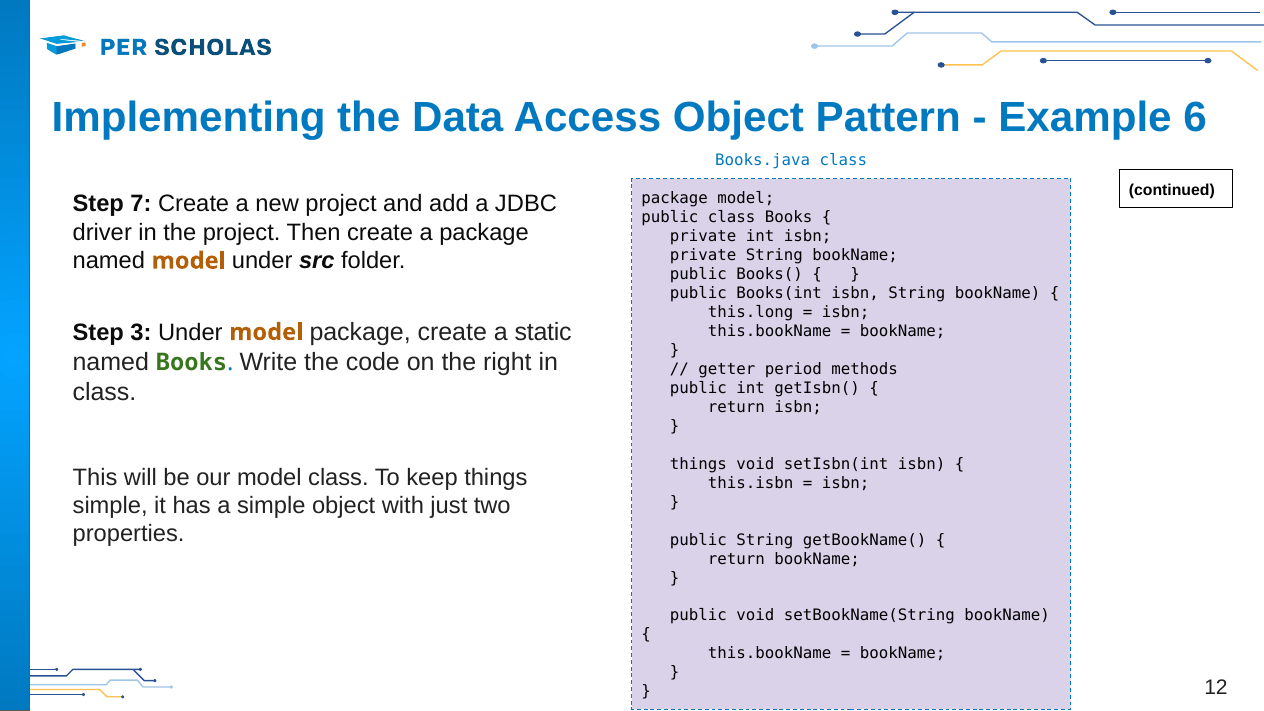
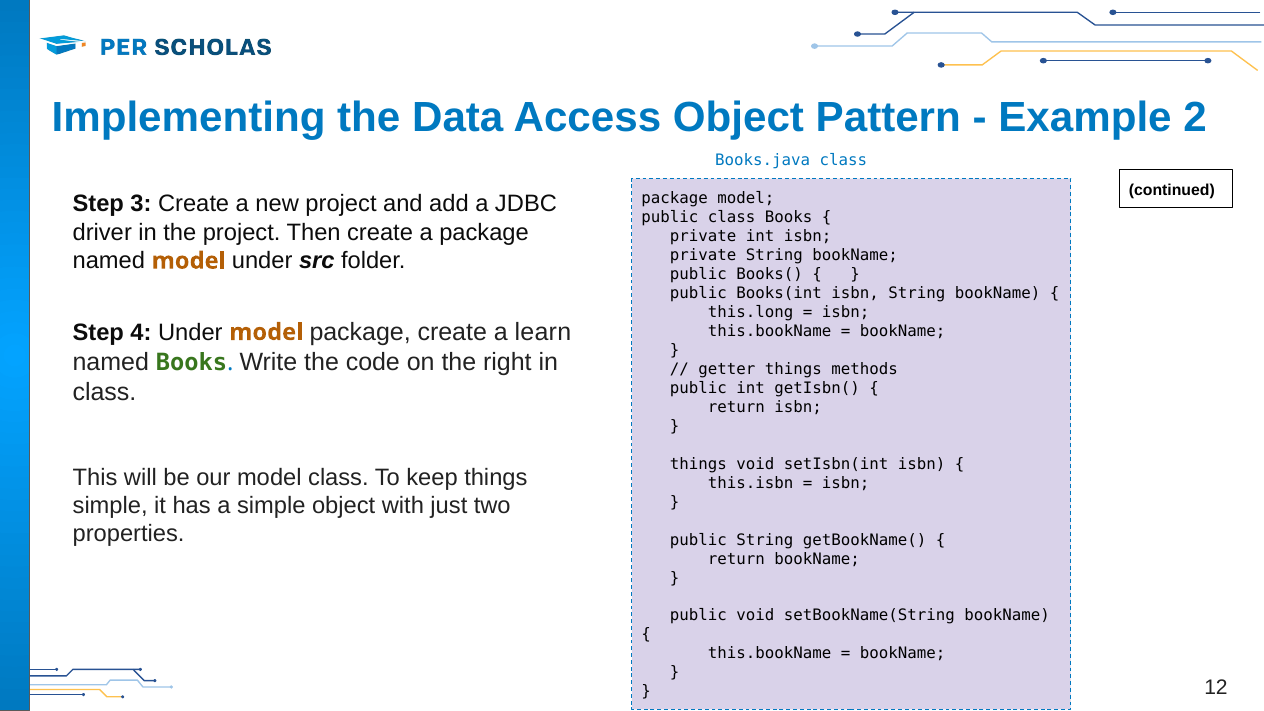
6: 6 -> 2 (1195, 117)
7: 7 -> 3 (141, 204)
3: 3 -> 4 (141, 332)
static: static -> learn (543, 332)
getter period: period -> things (793, 369)
